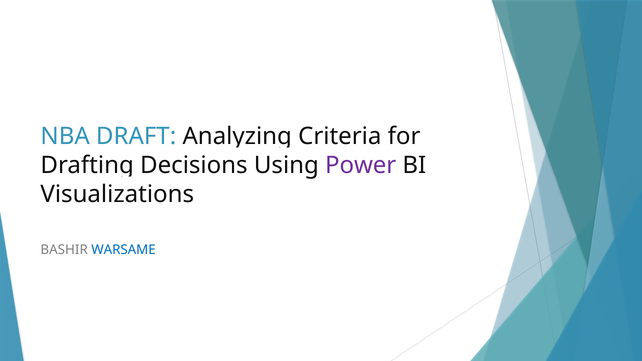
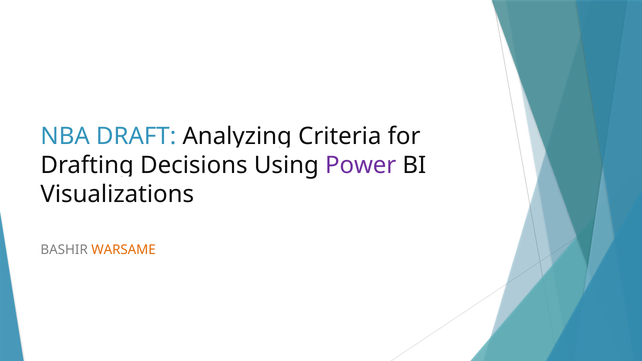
WARSAME colour: blue -> orange (124, 250)
